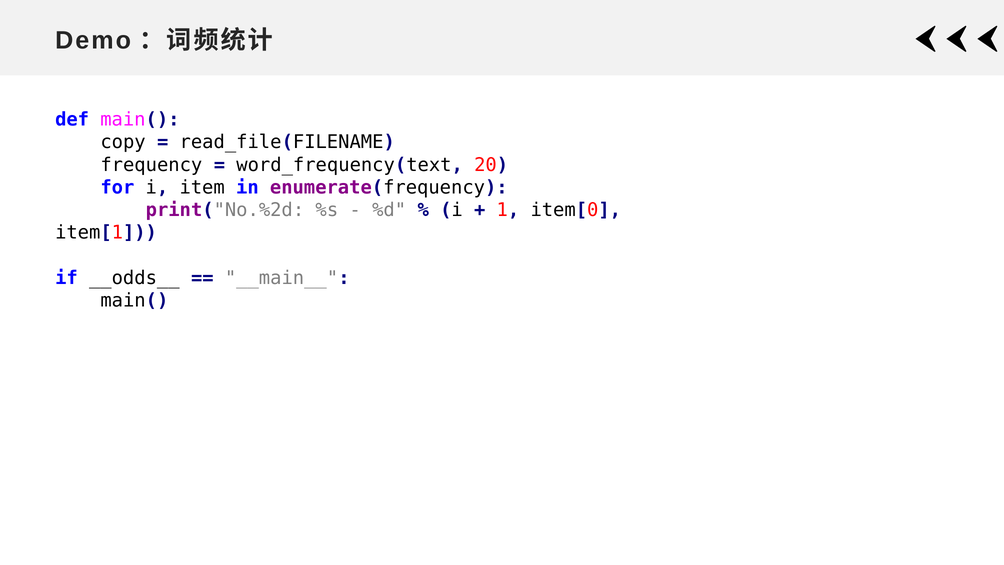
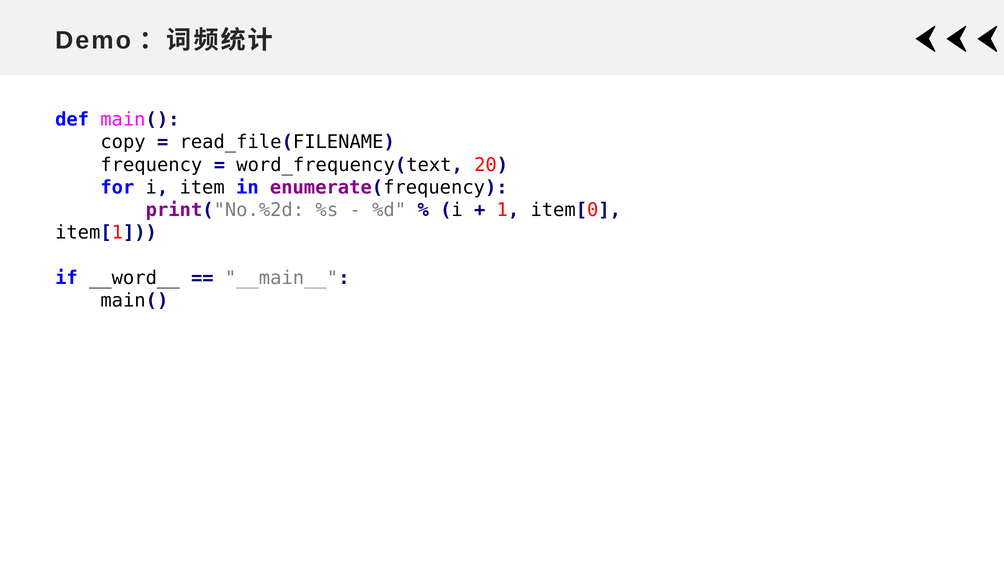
__odds__: __odds__ -> __word__ (134, 278)
